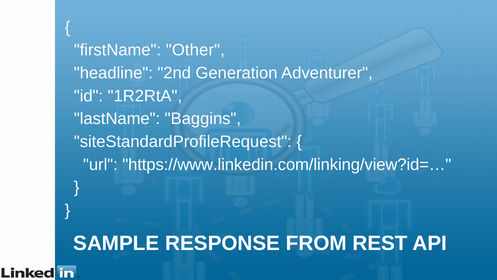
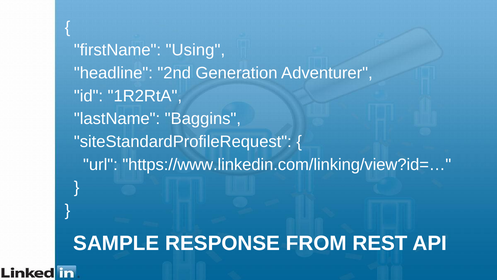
Other: Other -> Using (195, 50)
